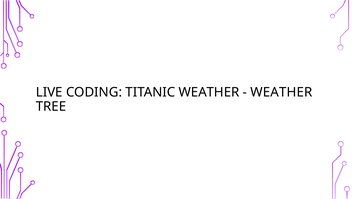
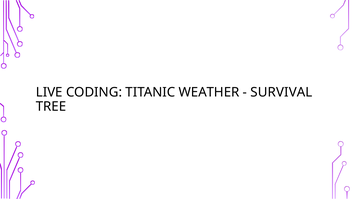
WEATHER: WEATHER -> SURVIVAL (281, 92)
